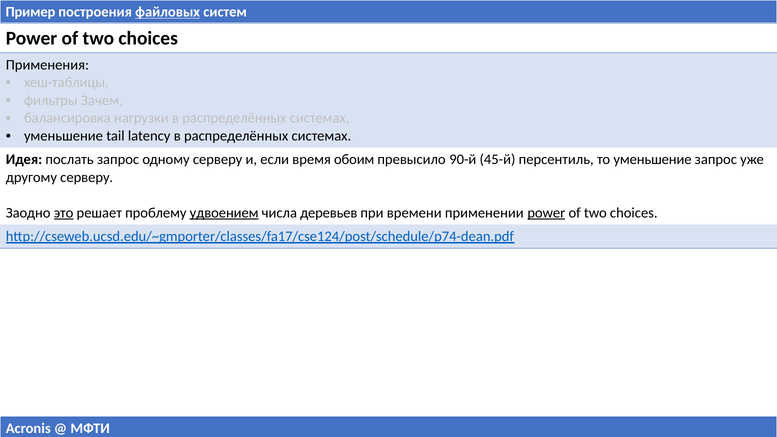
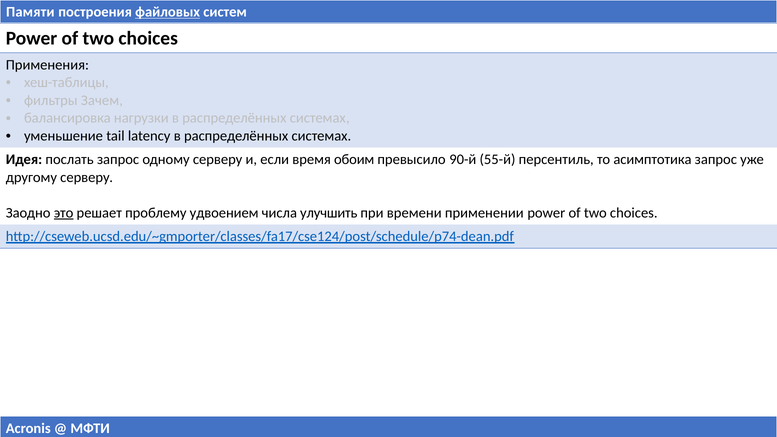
Пример: Пример -> Памяти (30, 12)
45-й: 45-й -> 55-й (497, 160)
то уменьшение: уменьшение -> асимптотика (652, 160)
удвоением underline: present -> none (224, 213)
деревьев: деревьев -> улучшить (329, 213)
power underline: present -> none (546, 213)
